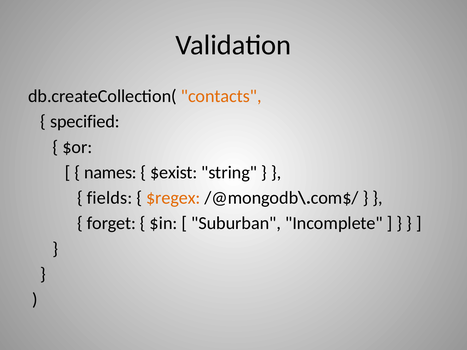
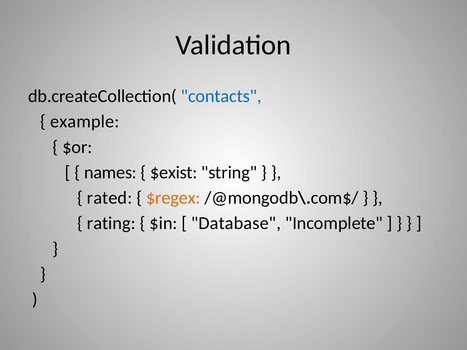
contacts colour: orange -> blue (221, 96)
specified: specified -> example (85, 122)
fields: fields -> rated (110, 198)
forget: forget -> rating (111, 223)
Suburban: Suburban -> Database (236, 223)
